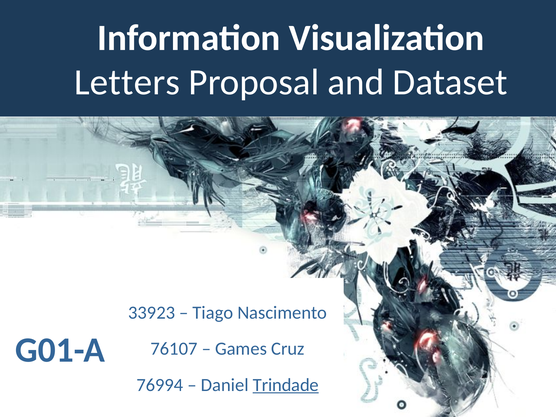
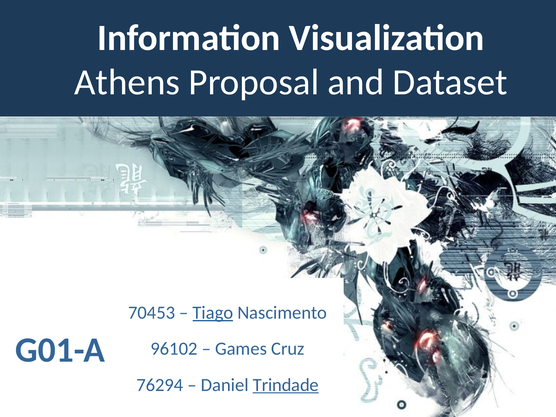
Letters: Letters -> Athens (127, 82)
33923: 33923 -> 70453 (152, 313)
Tiago underline: none -> present (213, 313)
76107: 76107 -> 96102 (174, 349)
76994: 76994 -> 76294 (160, 385)
